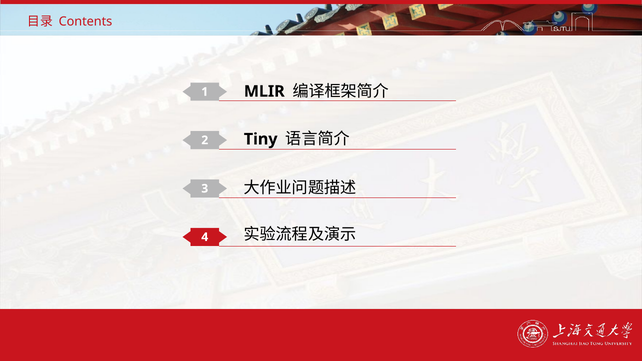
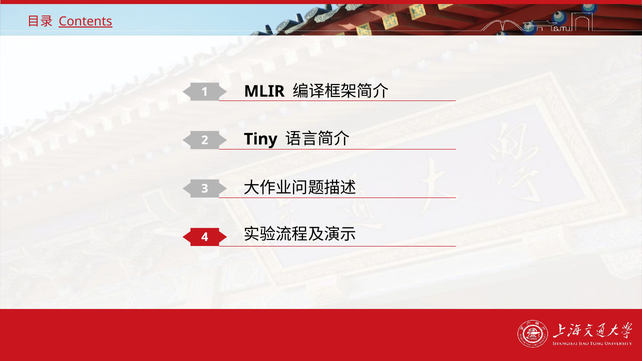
Contents underline: none -> present (85, 22)
